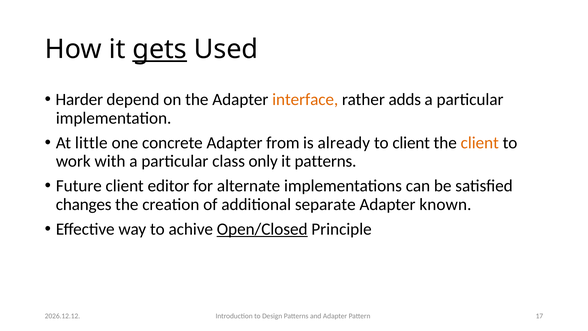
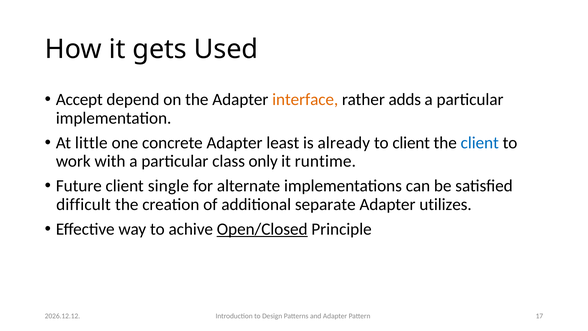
gets underline: present -> none (160, 49)
Harder: Harder -> Accept (79, 99)
from: from -> least (283, 143)
client colour: orange -> blue (480, 143)
it patterns: patterns -> runtime (325, 161)
editor: editor -> single (168, 186)
changes: changes -> difficult (83, 204)
known: known -> utilizes (446, 204)
